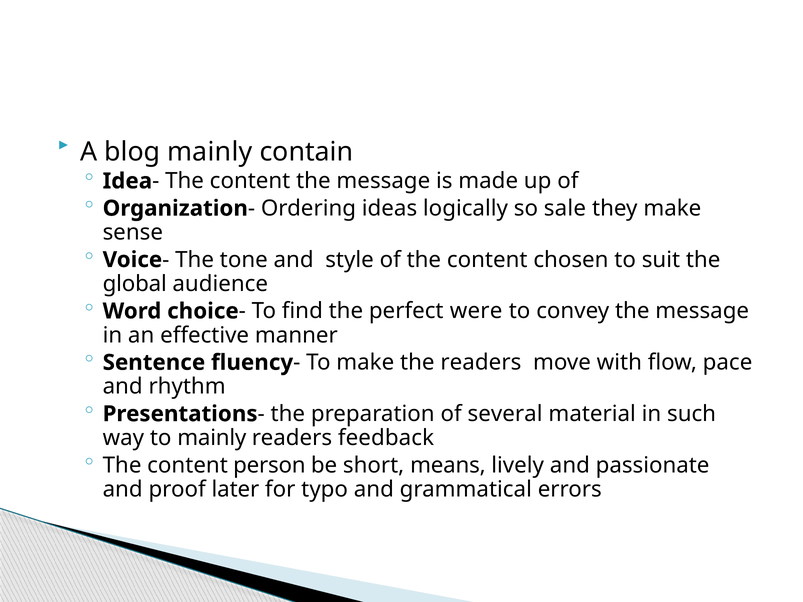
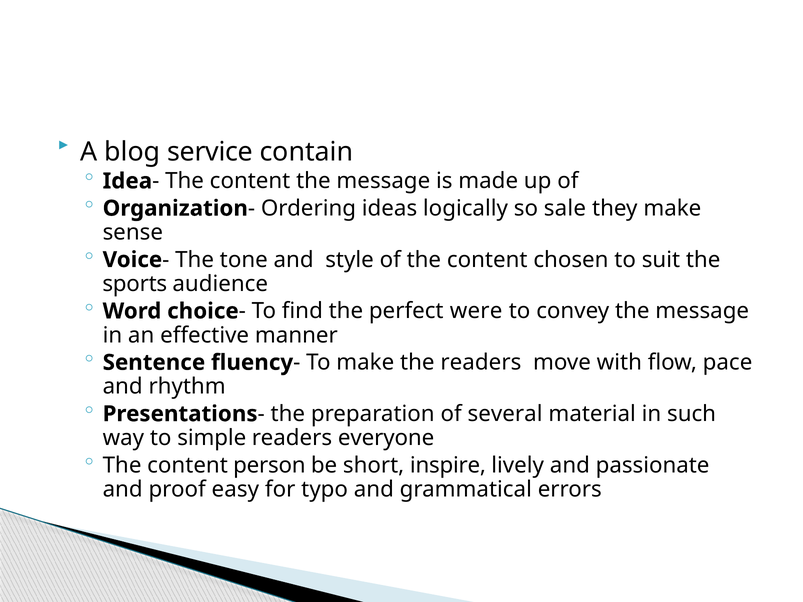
blog mainly: mainly -> service (210, 152)
global: global -> sports (135, 284)
to mainly: mainly -> simple (212, 438)
feedback: feedback -> everyone (386, 438)
means: means -> inspire (448, 465)
later: later -> easy (235, 490)
